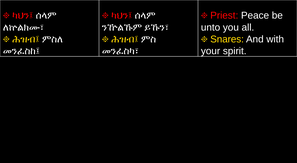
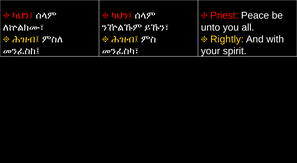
Snares: Snares -> Rightly (227, 39)
